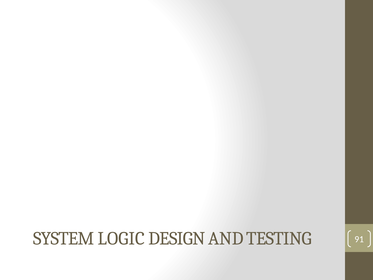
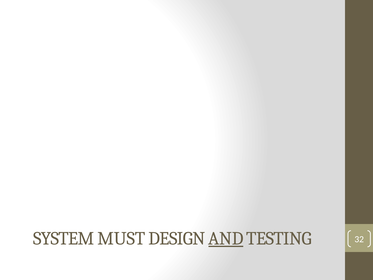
LOGIC: LOGIC -> MUST (121, 238)
AND underline: none -> present (226, 238)
91: 91 -> 32 (359, 239)
